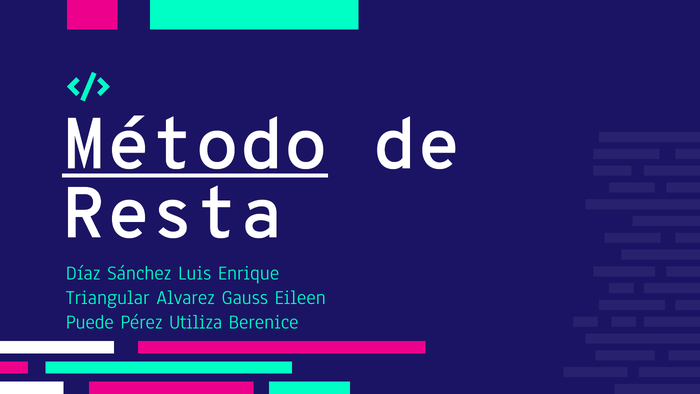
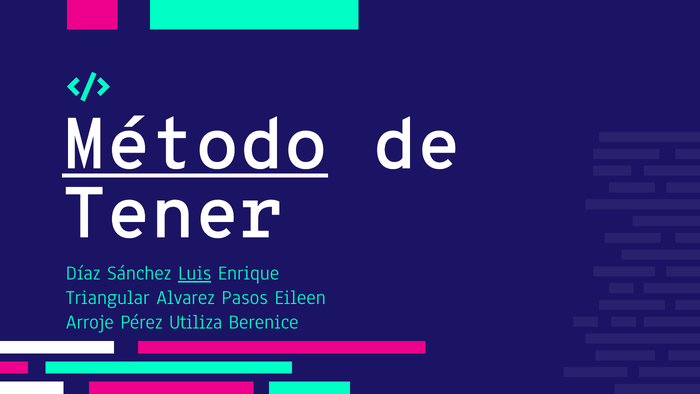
Resta: Resta -> Tener (173, 213)
Luis underline: none -> present (195, 273)
Gauss: Gauss -> Pasos (245, 297)
Puede: Puede -> Arroje (90, 322)
